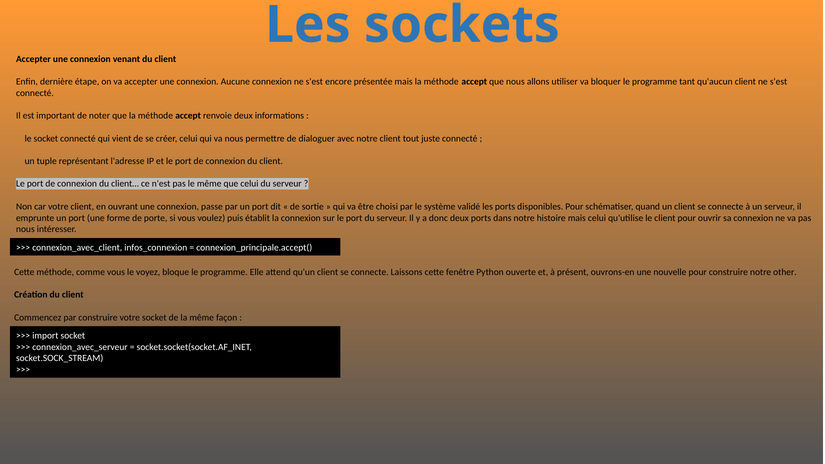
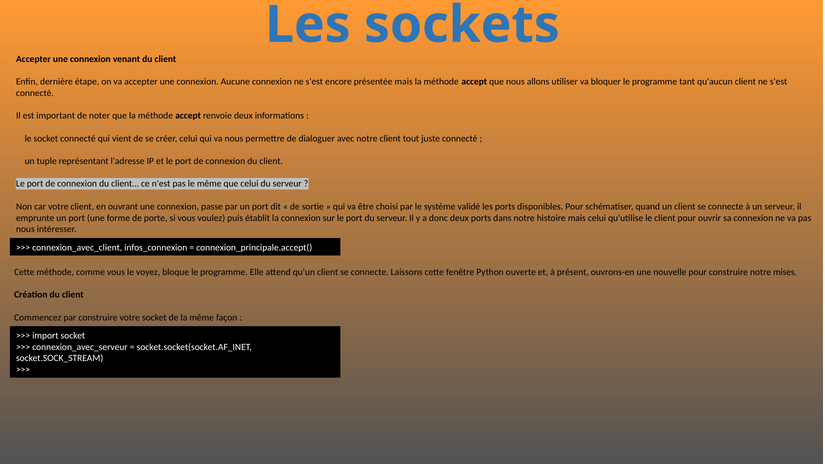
other: other -> mises (785, 272)
